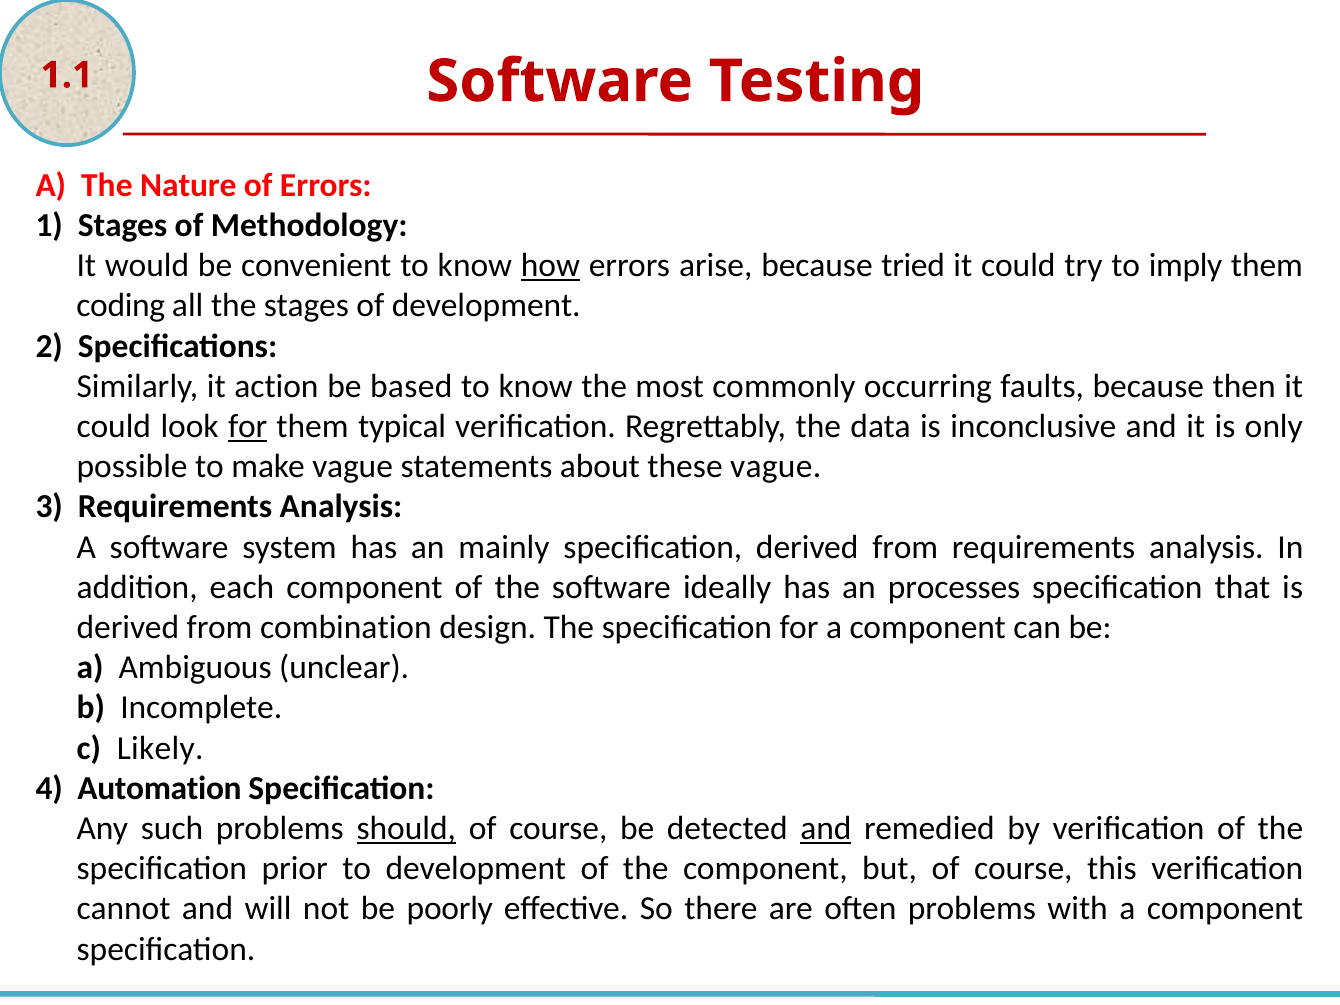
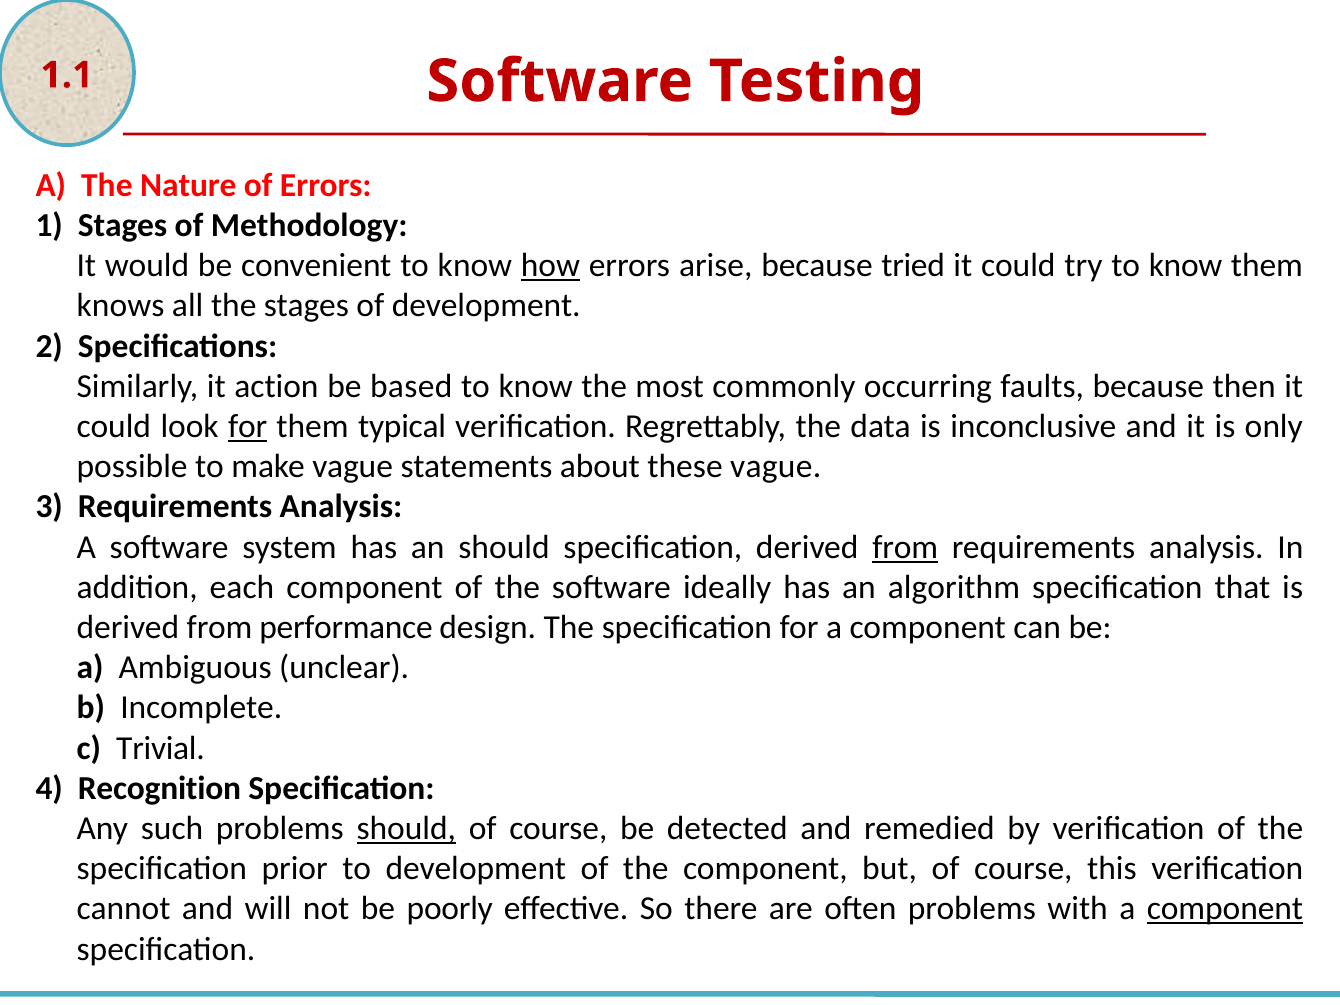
try to imply: imply -> know (1186, 266)
coding: coding -> knows (121, 306)
an mainly: mainly -> should (504, 547)
from underline: none -> present (905, 547)
processes: processes -> algorithm (954, 587)
combination: combination -> performance (346, 628)
Likely: Likely -> Trivial (161, 748)
Automation: Automation -> Recognition (159, 788)
and underline: present -> none (826, 829)
component underline: none -> present (1225, 909)
